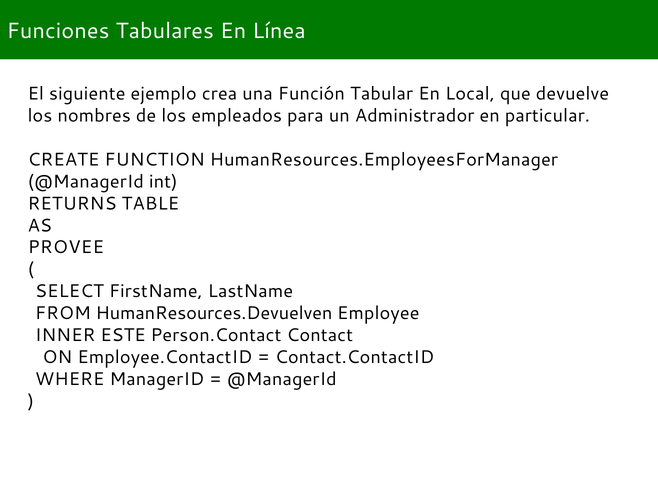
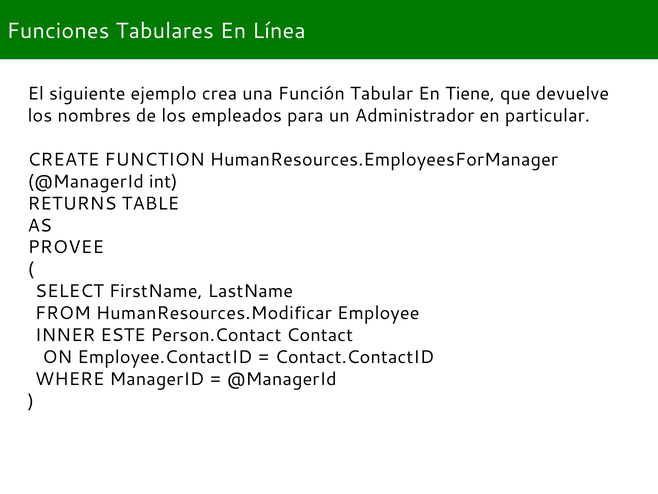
Local: Local -> Tiene (470, 94)
HumanResources.Devuelven: HumanResources.Devuelven -> HumanResources.Modificar (214, 313)
